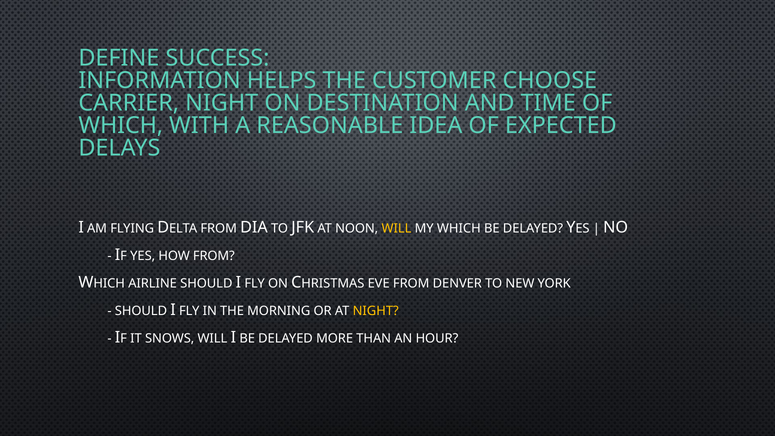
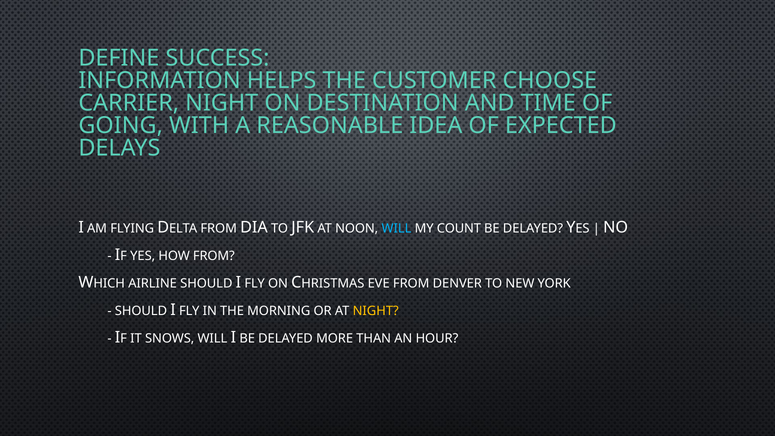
WHICH: WHICH -> GOING (121, 125)
WILL colour: yellow -> light blue (396, 229)
MY WHICH: WHICH -> COUNT (459, 229)
